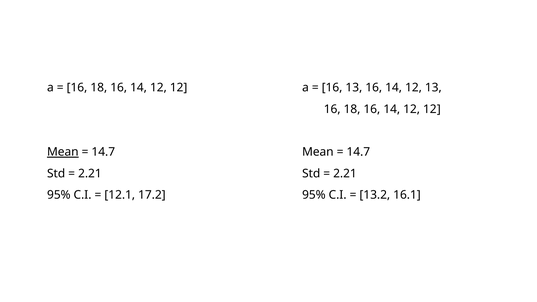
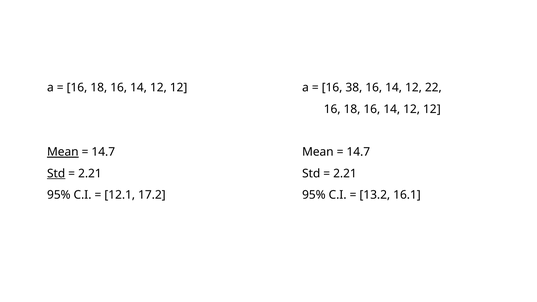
16 13: 13 -> 38 (354, 88)
12 13: 13 -> 22 (433, 88)
Std underline: none -> present (56, 174)
